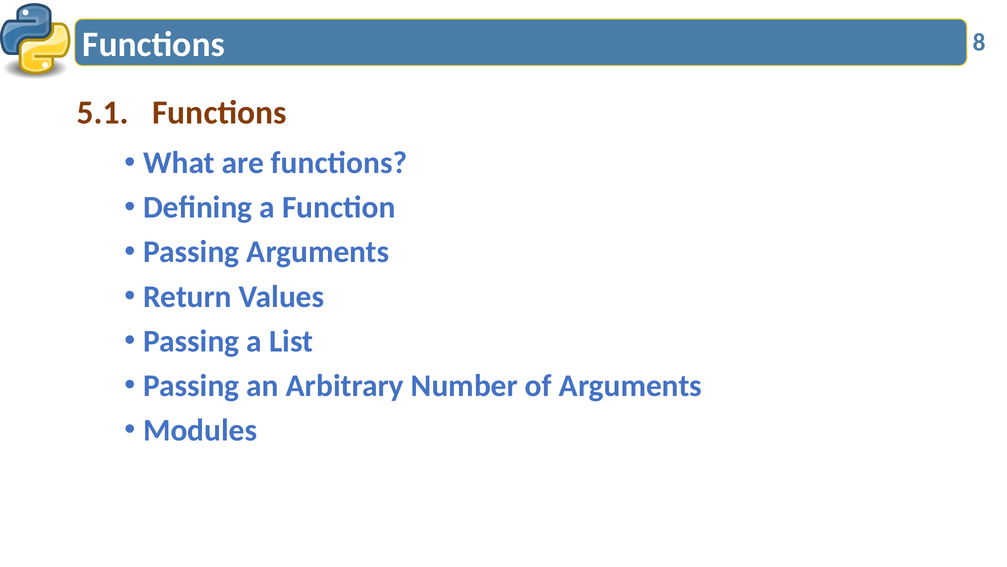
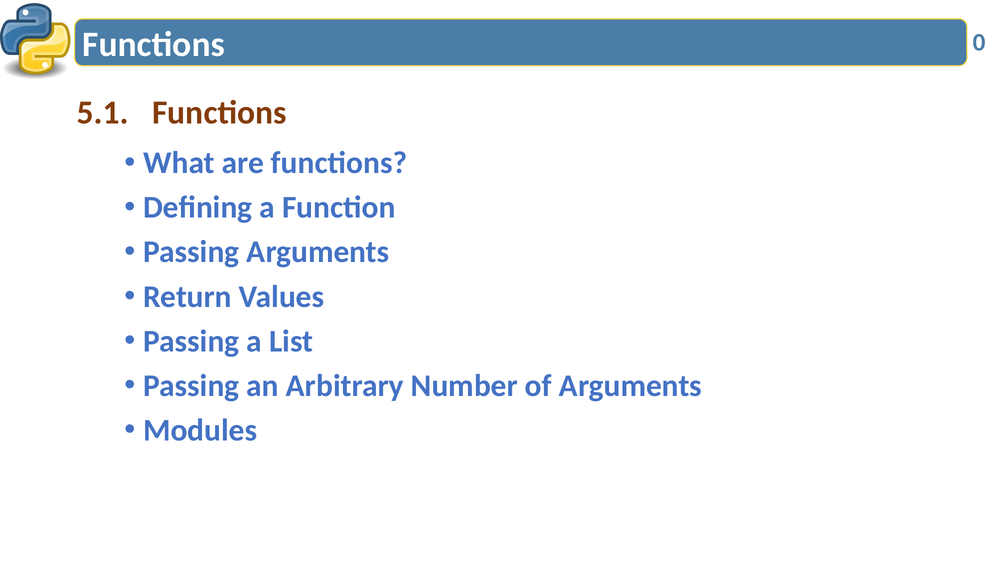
8: 8 -> 0 (979, 42)
